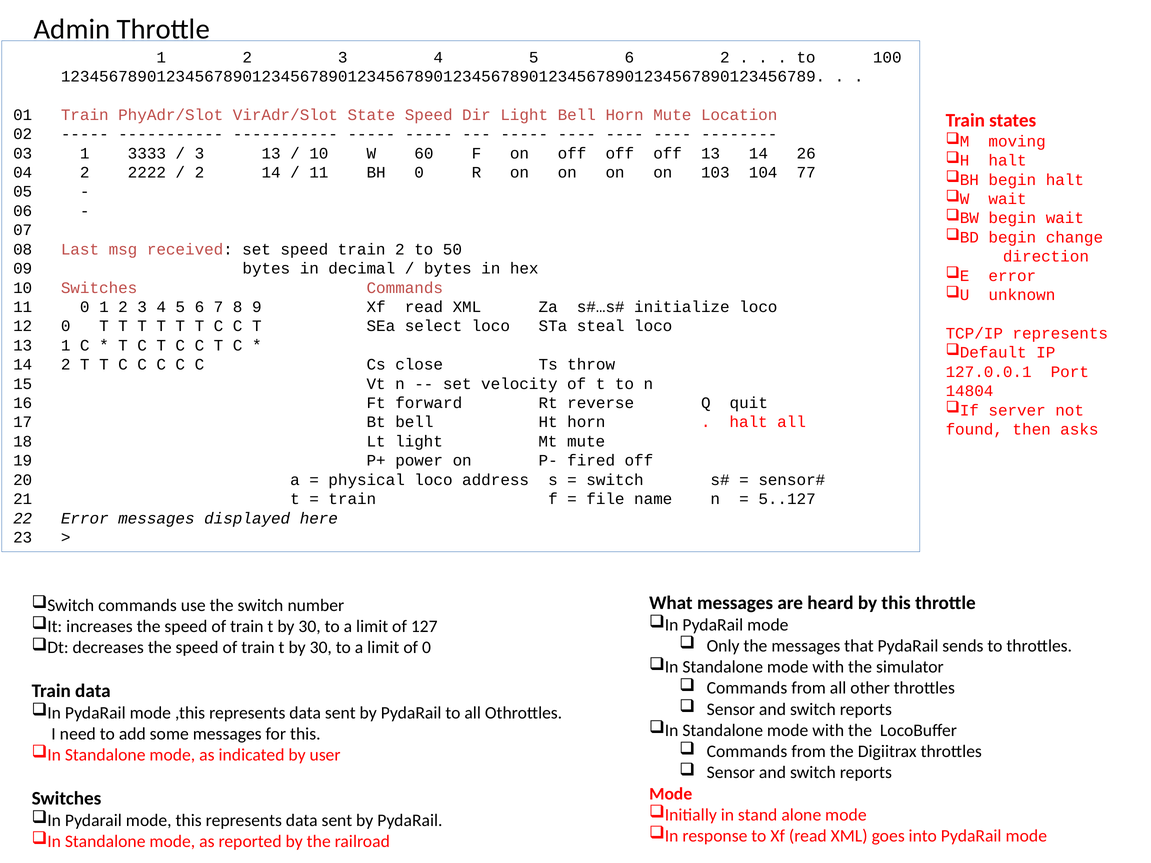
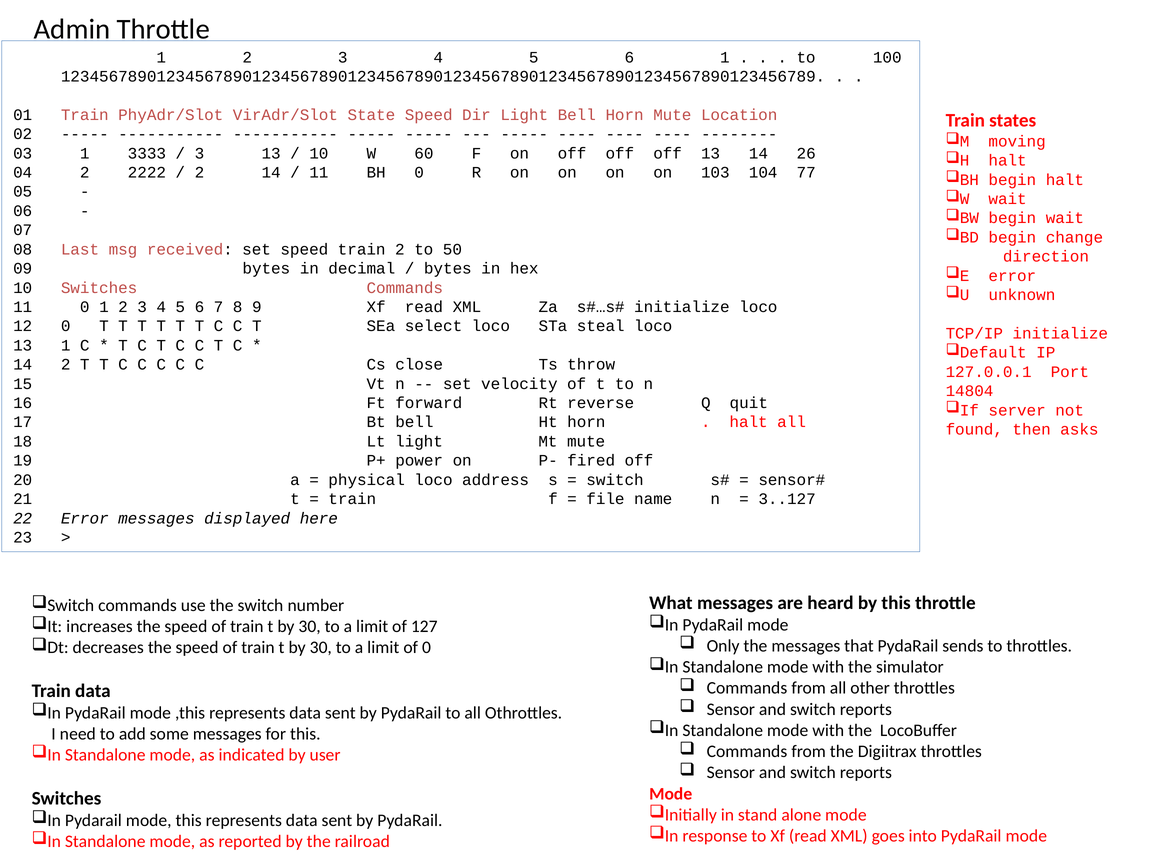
6 2: 2 -> 1 (725, 57)
TCP/IP represents: represents -> initialize (1060, 333)
5..127: 5..127 -> 3..127 (787, 499)
